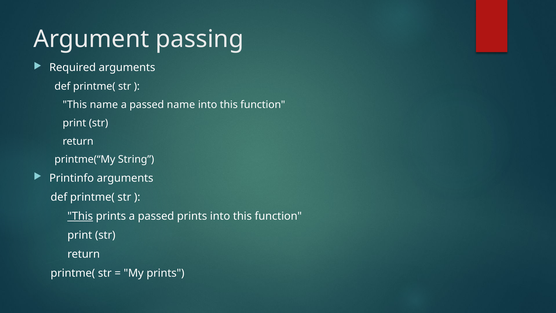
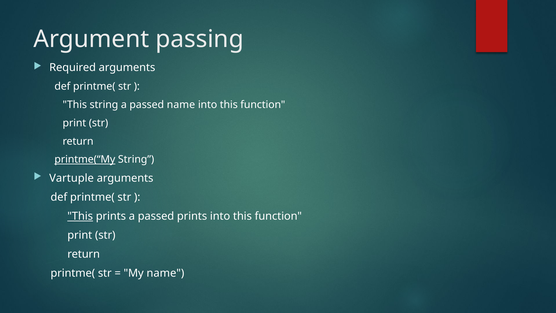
This name: name -> string (104, 105)
printme(“My underline: none -> present (85, 159)
Printinfo: Printinfo -> Vartuple (72, 178)
My prints: prints -> name (165, 273)
